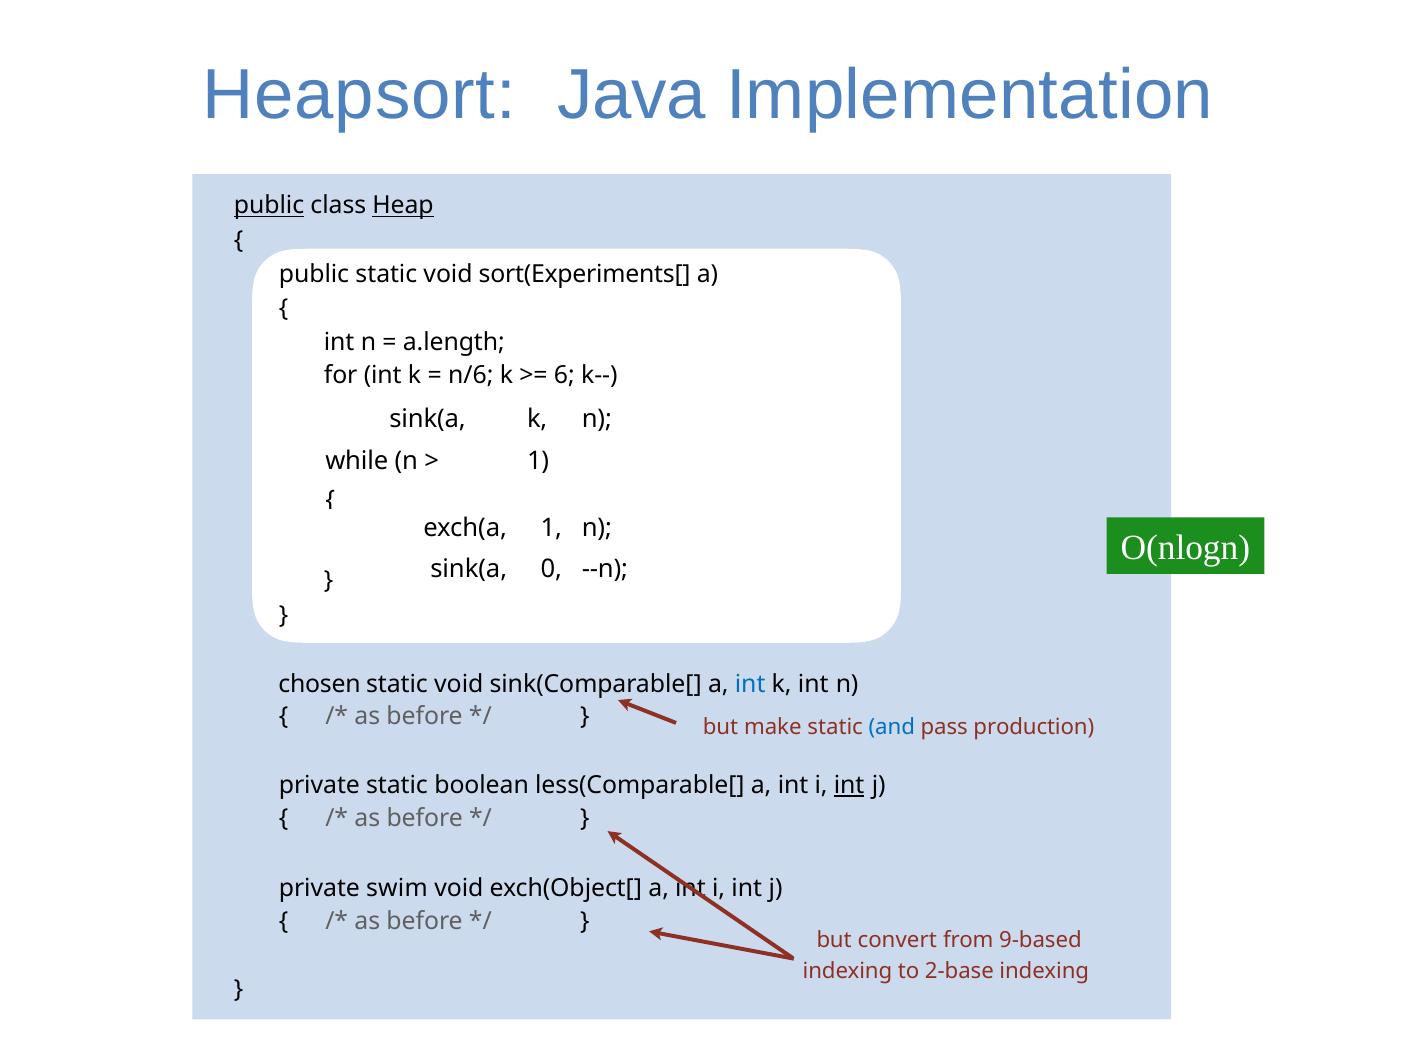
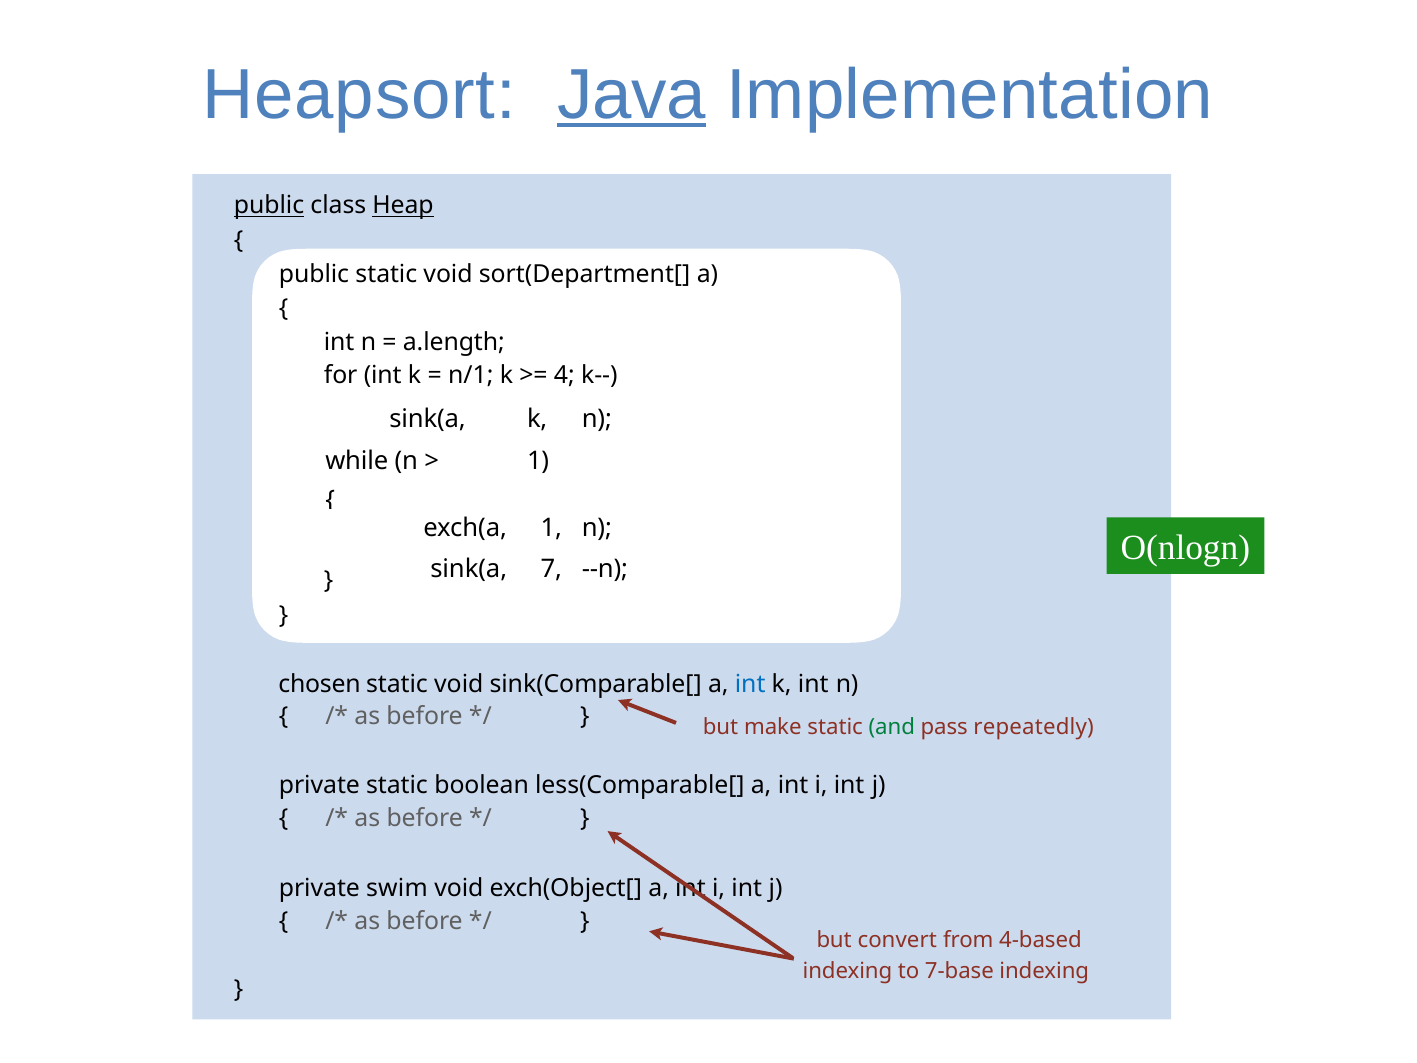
Java underline: none -> present (632, 95)
sort(Experiments[: sort(Experiments[ -> sort(Department[ (585, 275)
n/6: n/6 -> n/1 (471, 376)
6: 6 -> 4 (564, 376)
0: 0 -> 7 (551, 569)
and colour: blue -> green (892, 727)
production: production -> repeatedly (1034, 727)
int underline: present -> none (849, 785)
9-based: 9-based -> 4-based (1040, 940)
2-base: 2-base -> 7-base (959, 971)
